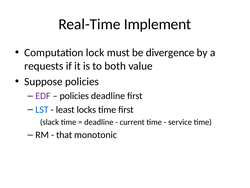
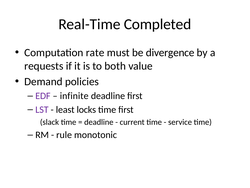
Implement: Implement -> Completed (158, 24)
lock: lock -> rate (95, 52)
Suppose: Suppose -> Demand (43, 81)
policies: policies -> infinite (74, 96)
LST colour: blue -> purple (42, 109)
that: that -> rule (64, 135)
